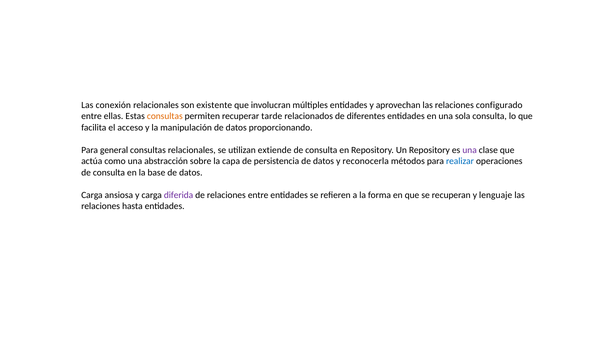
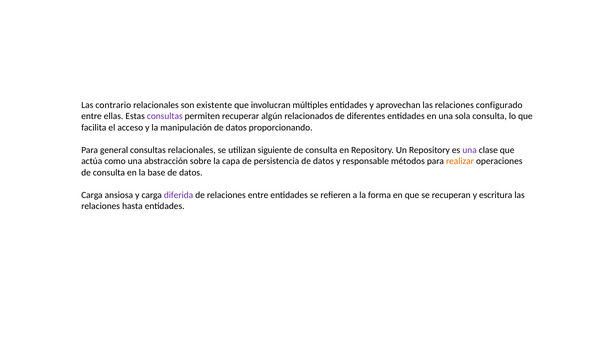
conexión: conexión -> contrario (113, 105)
consultas colour: orange -> purple (165, 116)
tarde: tarde -> algún (272, 116)
extiende: extiende -> siguiente (275, 150)
reconocerla: reconocerla -> responsable (366, 161)
realizar colour: blue -> orange (460, 161)
lenguaje: lenguaje -> escritura (496, 195)
